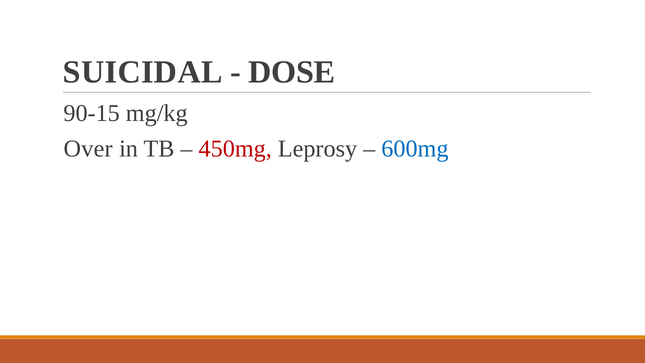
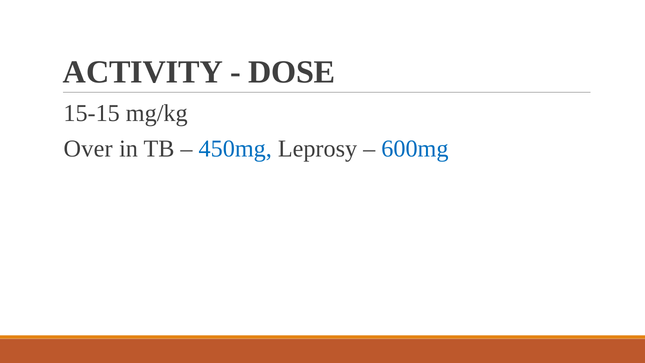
SUICIDAL: SUICIDAL -> ACTIVITY (143, 72)
90-15: 90-15 -> 15-15 (92, 113)
450mg colour: red -> blue (235, 149)
